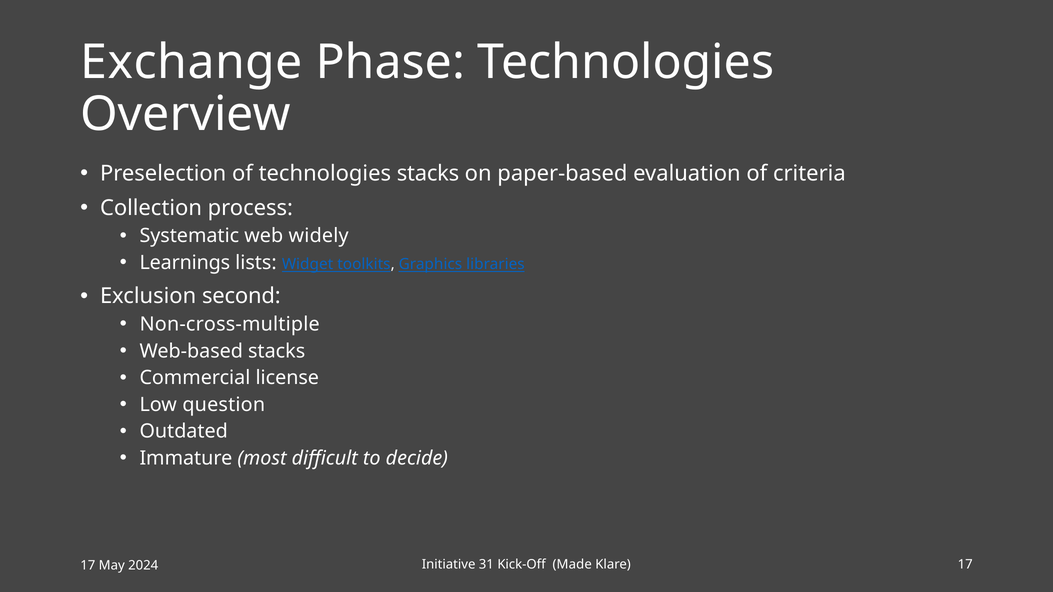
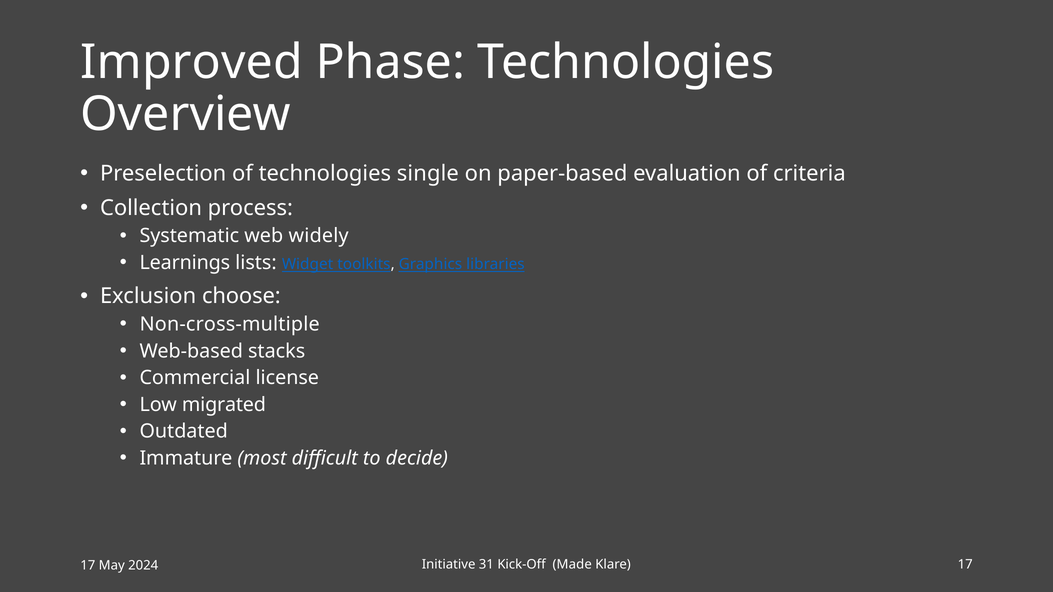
Exchange: Exchange -> Improved (192, 62)
technologies stacks: stacks -> single (428, 173)
second: second -> choose (241, 296)
question: question -> migrated (224, 405)
